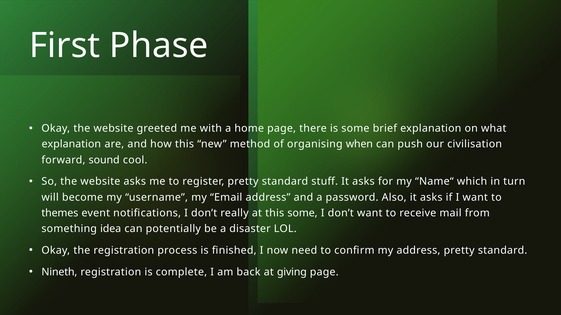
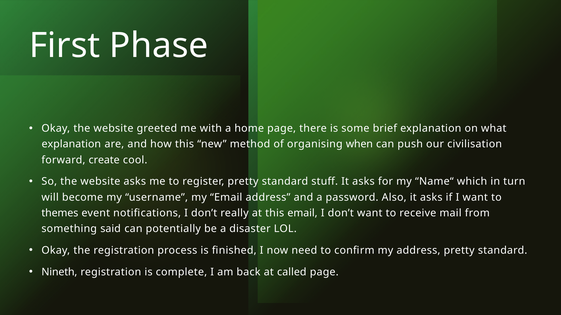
sound: sound -> create (104, 160)
this some: some -> email (303, 213)
idea: idea -> said (111, 229)
giving: giving -> called (292, 272)
